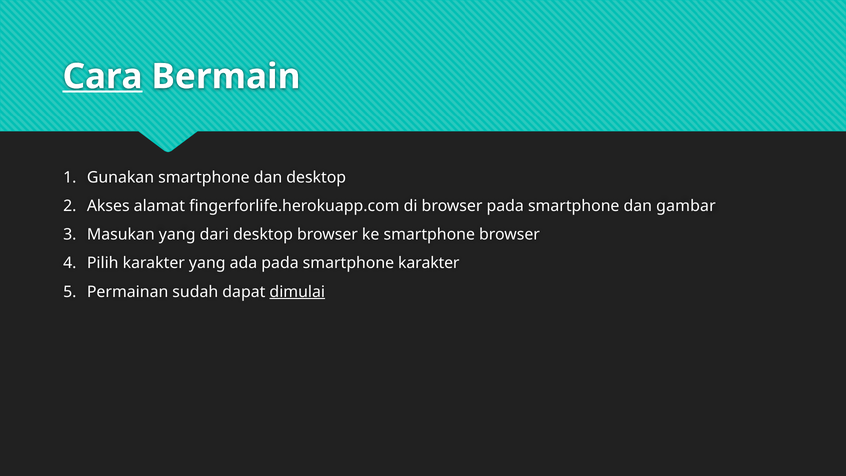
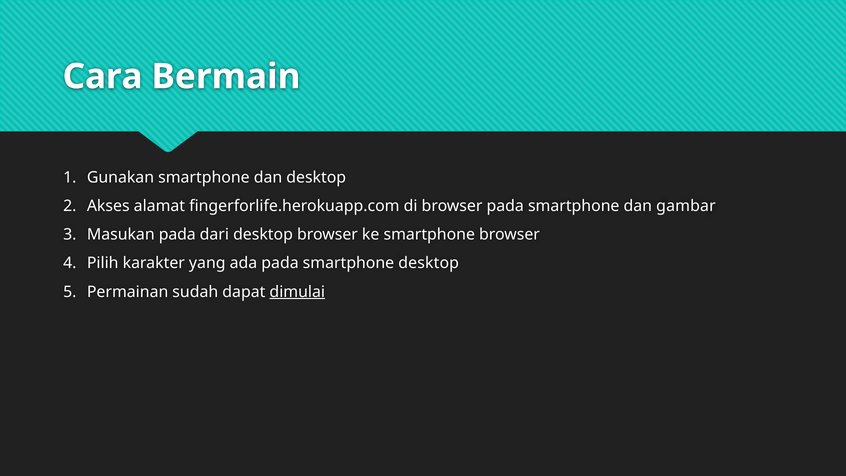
Cara underline: present -> none (103, 76)
Masukan yang: yang -> pada (177, 235)
smartphone karakter: karakter -> desktop (429, 263)
